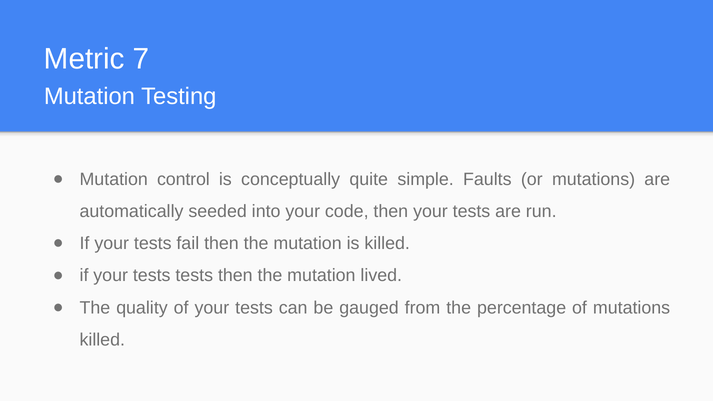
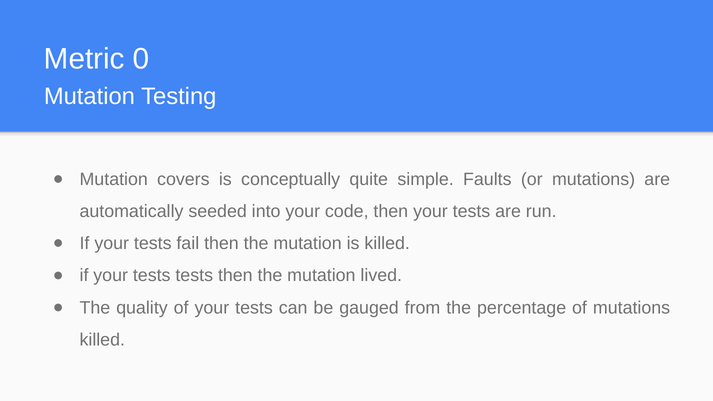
7: 7 -> 0 (141, 59)
control: control -> covers (183, 179)
